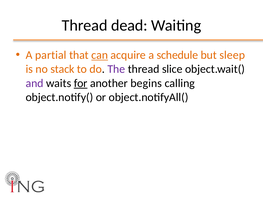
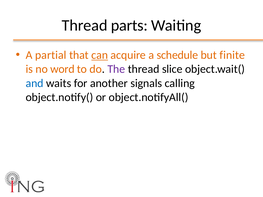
dead: dead -> parts (129, 25)
sleep: sleep -> finite (232, 55)
stack: stack -> word (62, 69)
and colour: purple -> blue (35, 83)
for underline: present -> none (81, 83)
begins: begins -> signals (146, 83)
